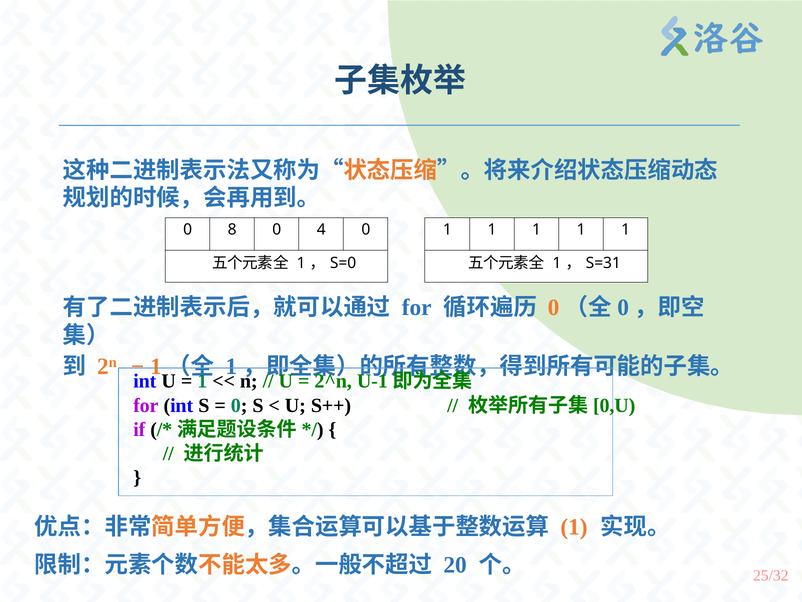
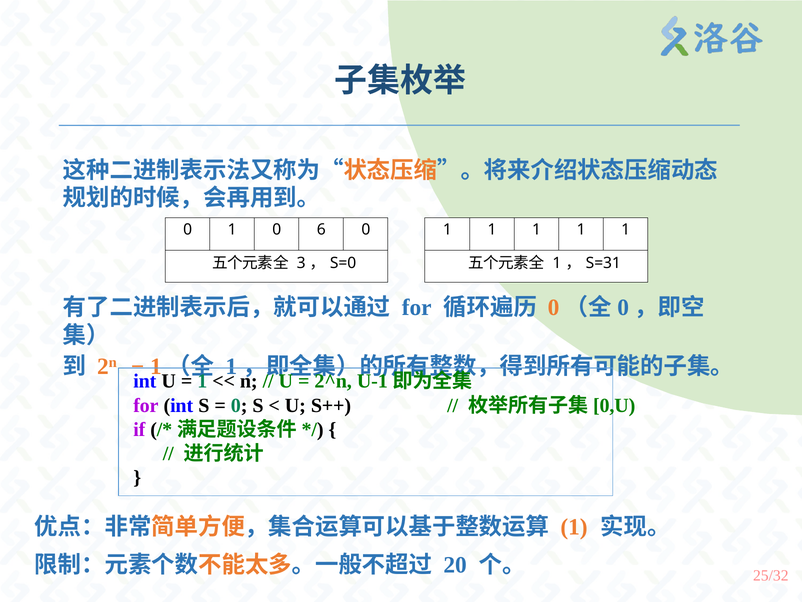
0 8: 8 -> 1 (232, 229)
4: 4 -> 6 (321, 229)
1: 1 -> 3 (301, 263)
